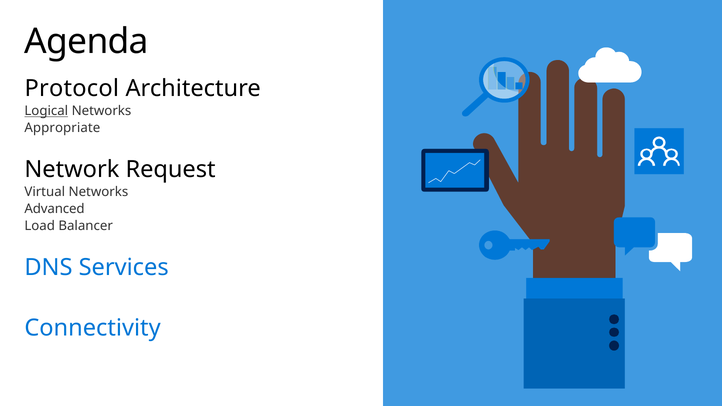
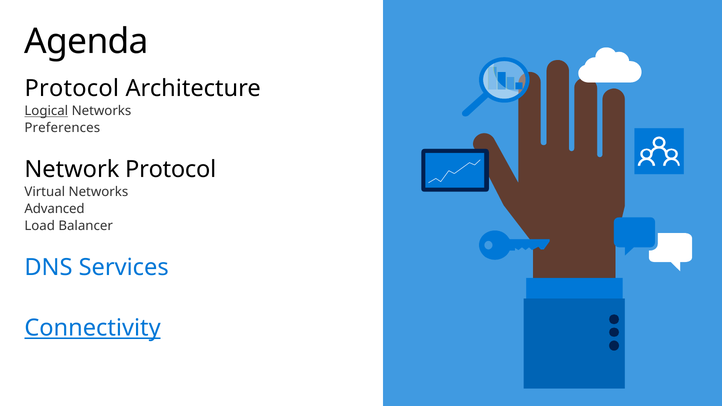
Appropriate: Appropriate -> Preferences (62, 128)
Network Request: Request -> Protocol (171, 170)
Connectivity underline: none -> present (93, 328)
